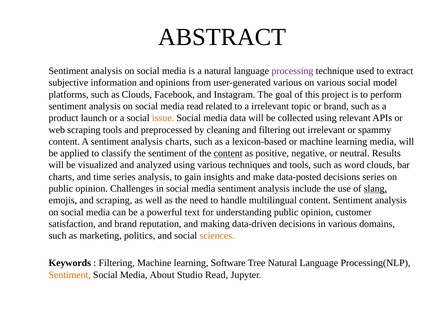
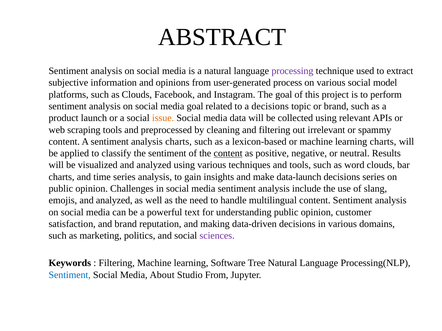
user-generated various: various -> process (288, 83)
media read: read -> goal (195, 106)
a irrelevant: irrelevant -> decisions (270, 106)
learning media: media -> charts (383, 142)
data-posted: data-posted -> data-launch (299, 177)
slang underline: present -> none (375, 189)
emojis and scraping: scraping -> analyzed (114, 201)
sciences colour: orange -> purple (217, 236)
Sentiment colour: orange -> blue (70, 275)
Studio Read: Read -> From (217, 275)
